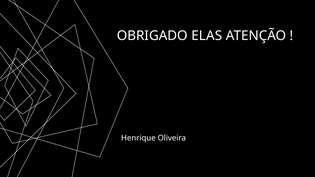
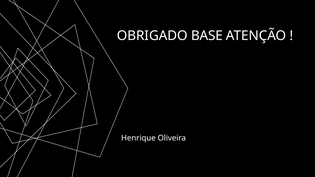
ELAS: ELAS -> BASE (207, 36)
